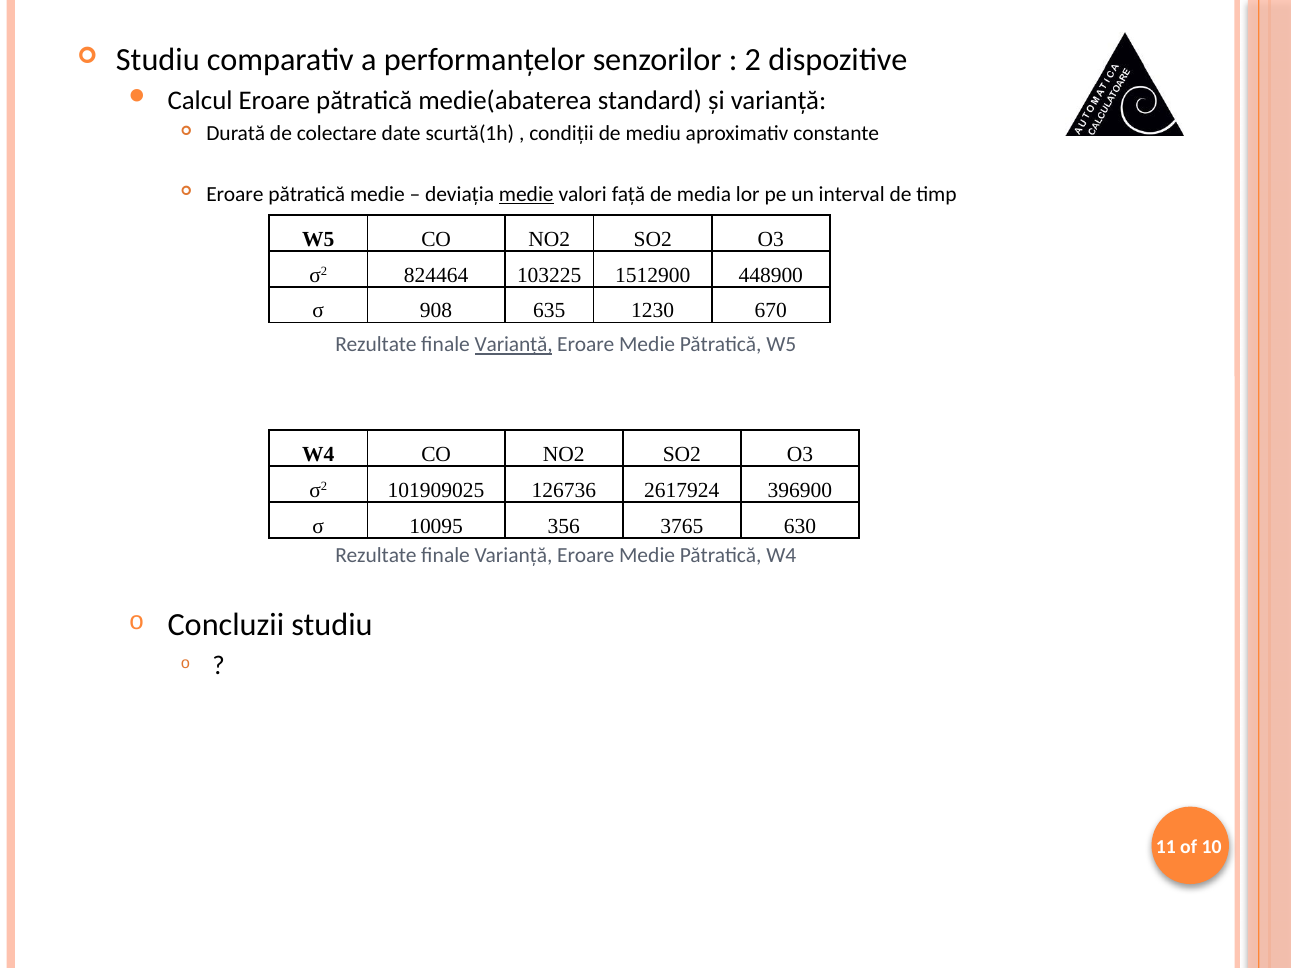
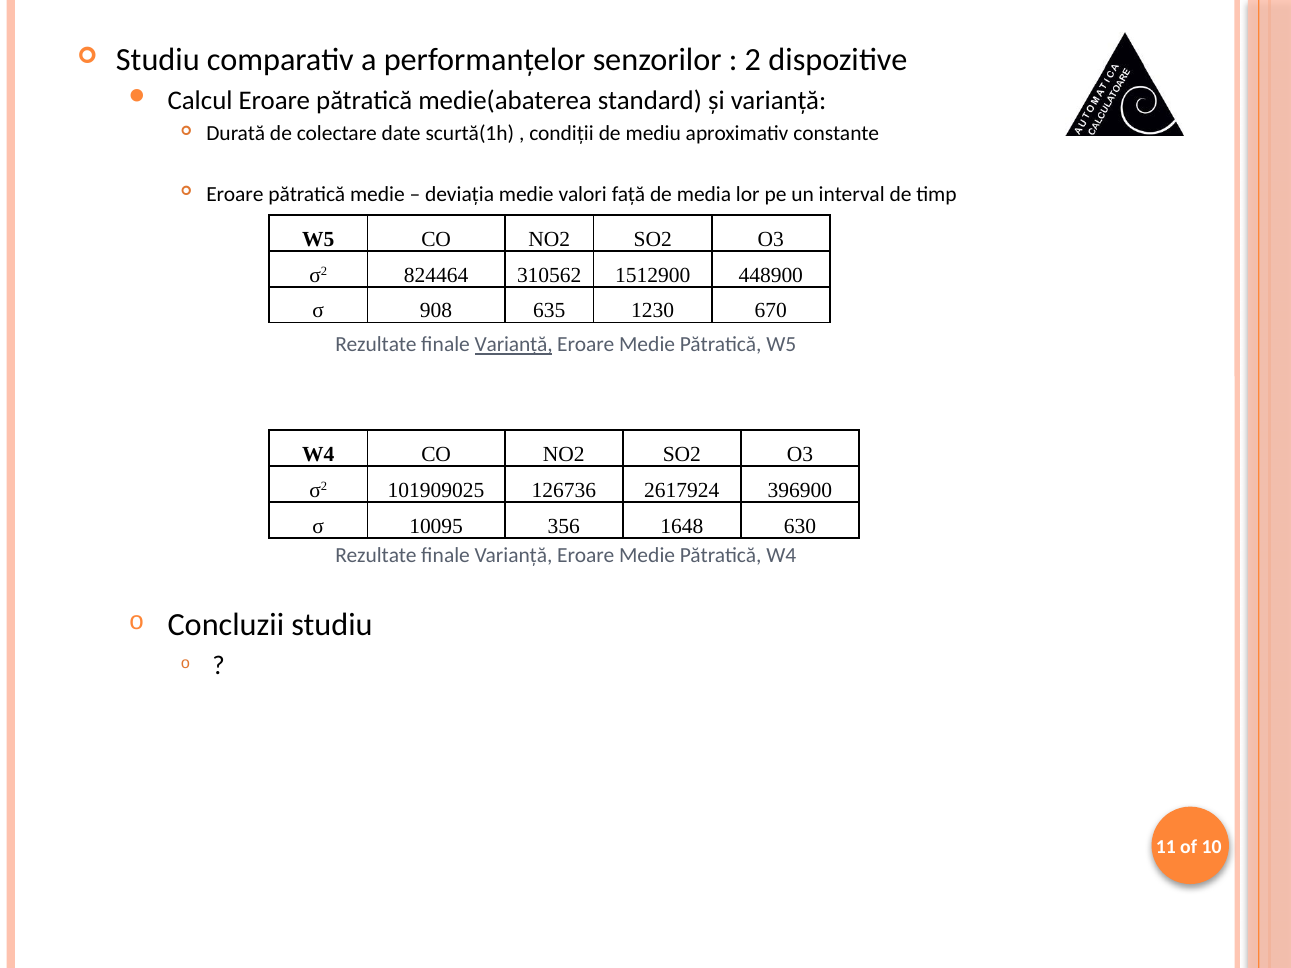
medie underline: present -> none (526, 194)
103225: 103225 -> 310562 (549, 275)
3765: 3765 -> 1648 (682, 526)
